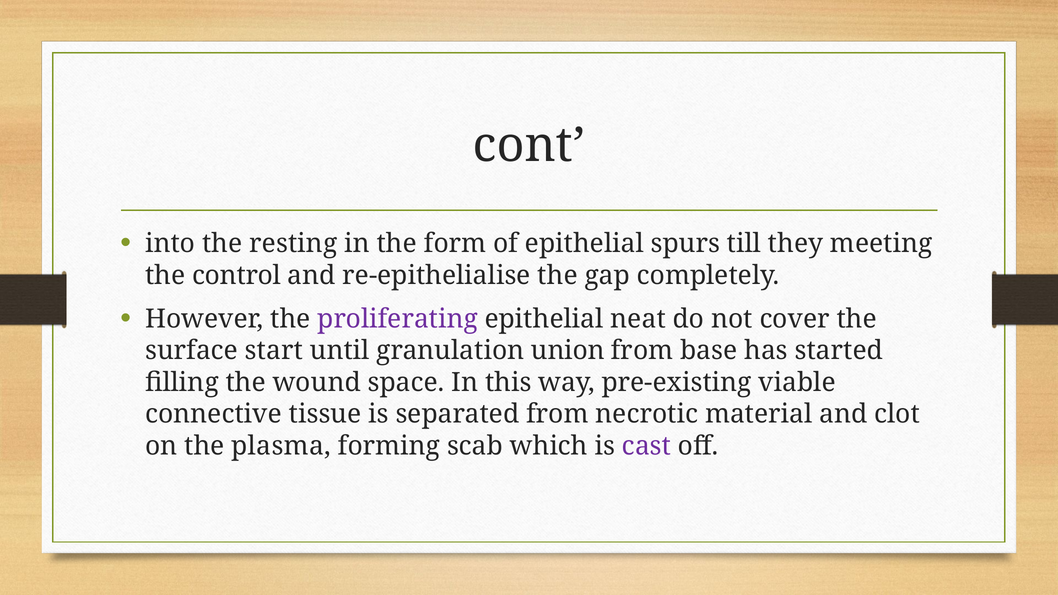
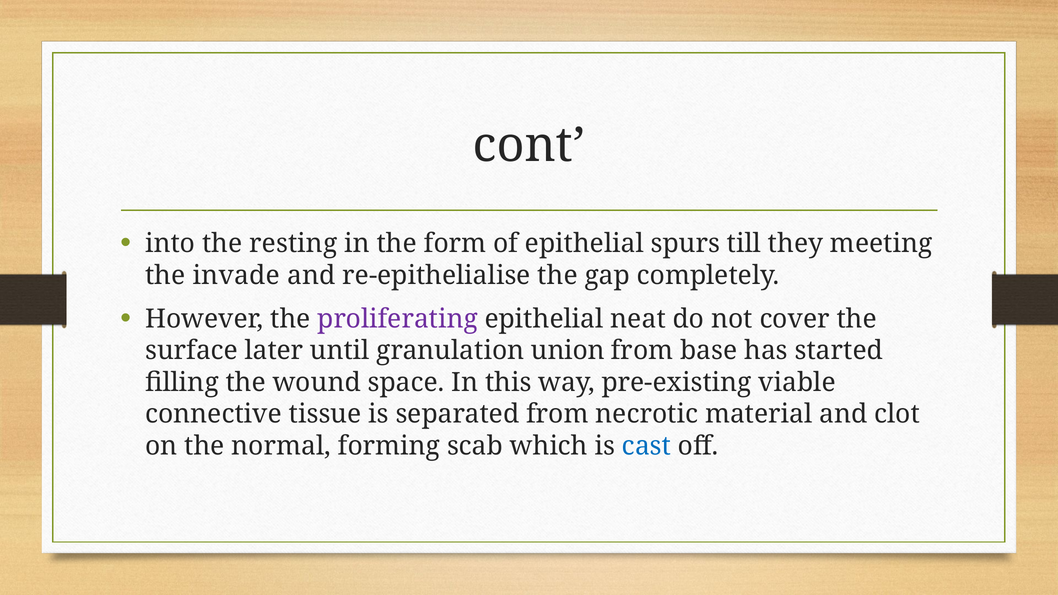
control: control -> invade (236, 275)
start: start -> later (274, 351)
plasma: plasma -> normal (281, 446)
cast colour: purple -> blue (647, 446)
